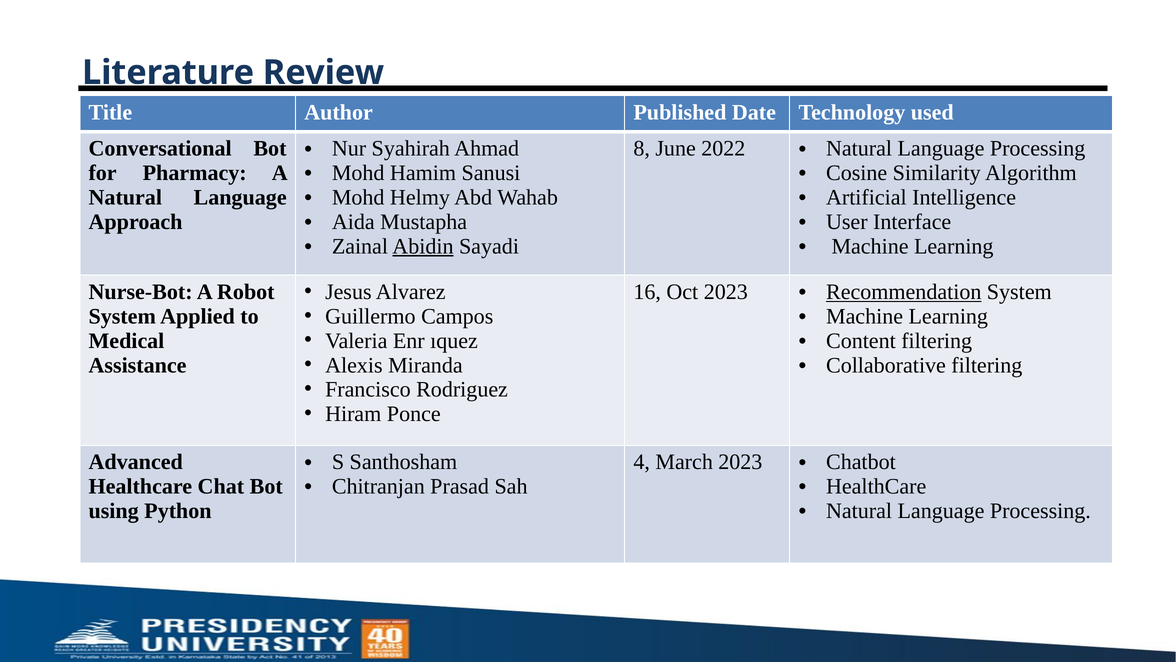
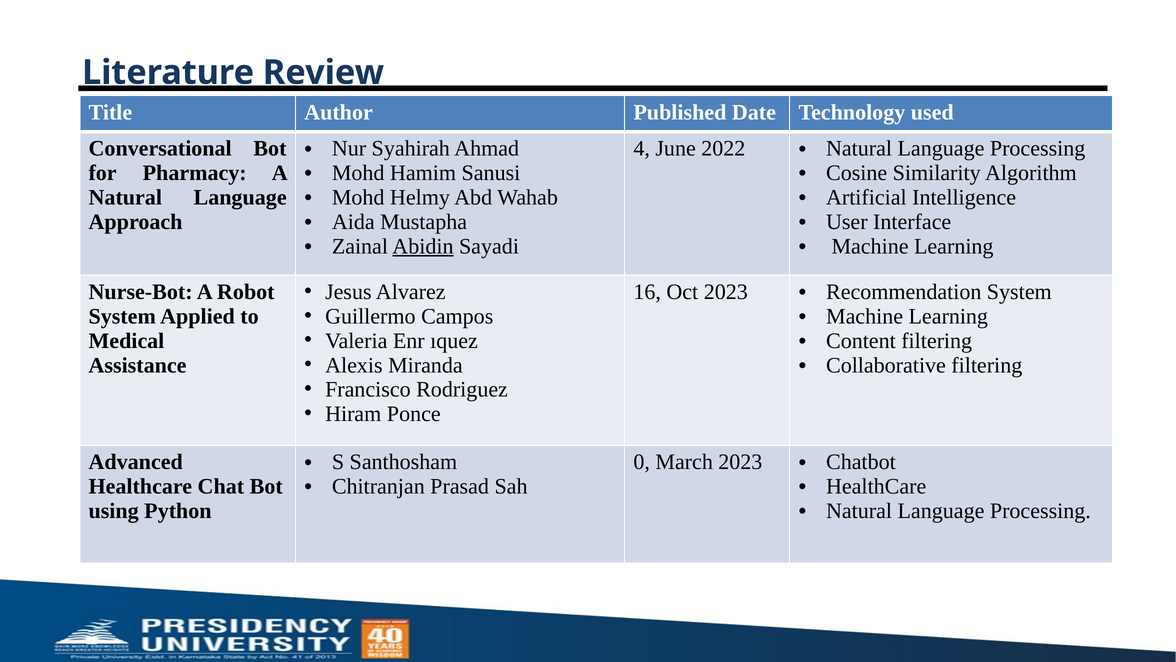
8: 8 -> 4 (642, 149)
Recommendation underline: present -> none (904, 292)
4: 4 -> 0 (642, 462)
